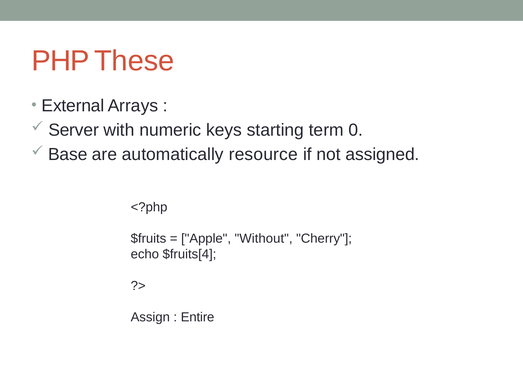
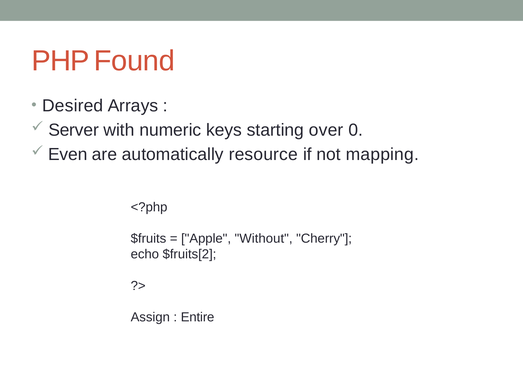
These: These -> Found (134, 61)
External: External -> Desired (73, 106)
term: term -> over (326, 130)
Base: Base -> Even (68, 155)
assigned: assigned -> mapping (382, 155)
$fruits[4: $fruits[4 -> $fruits[2 (189, 255)
